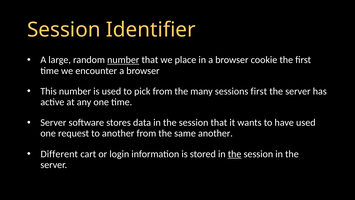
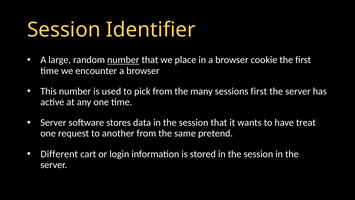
have used: used -> treat (306, 122)
same another: another -> pretend (215, 133)
the underline: present -> none (235, 154)
